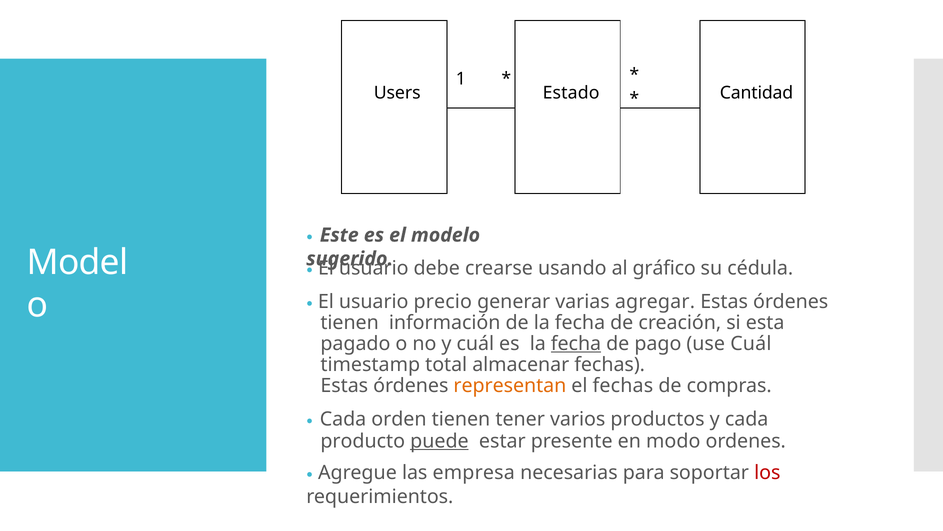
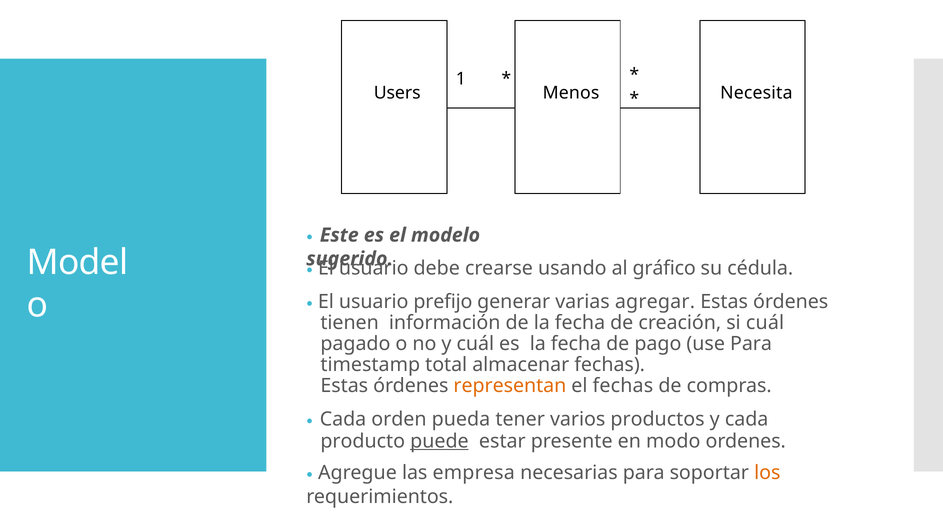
Estado: Estado -> Menos (571, 93)
Cantidad: Cantidad -> Necesita (756, 93)
precio: precio -> prefijo (443, 301)
si esta: esta -> cuál (765, 322)
fecha underline: present -> none (576, 343)
use Cuál: Cuál -> Para (751, 343)
orden tienen: tienen -> pueda (461, 419)
los colour: red -> orange (767, 472)
